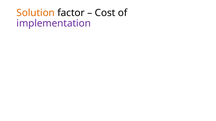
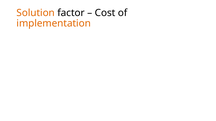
implementation colour: purple -> orange (54, 23)
